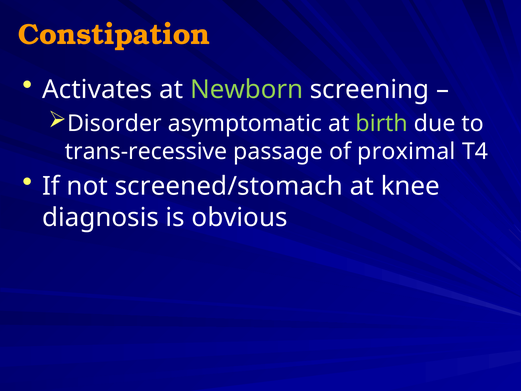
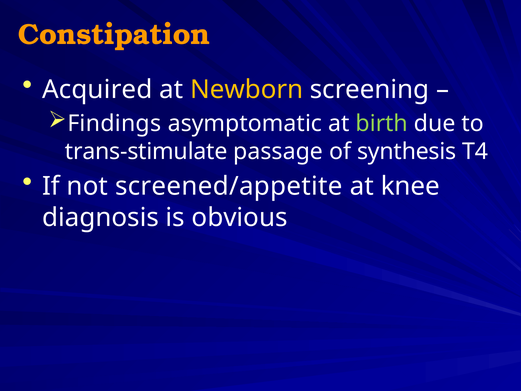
Activates: Activates -> Acquired (97, 90)
Newborn colour: light green -> yellow (247, 90)
Disorder: Disorder -> Findings (114, 123)
trans-recessive: trans-recessive -> trans-stimulate (146, 151)
proximal: proximal -> synthesis (407, 151)
screened/stomach: screened/stomach -> screened/appetite (229, 186)
